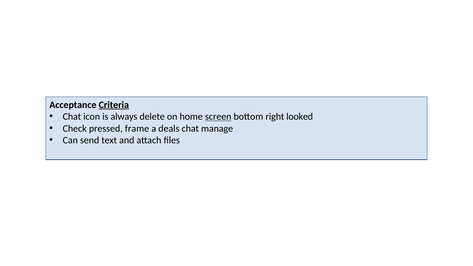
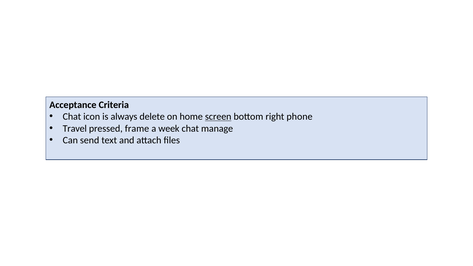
Criteria underline: present -> none (114, 105)
looked: looked -> phone (300, 117)
Check: Check -> Travel (75, 128)
deals: deals -> week (169, 128)
